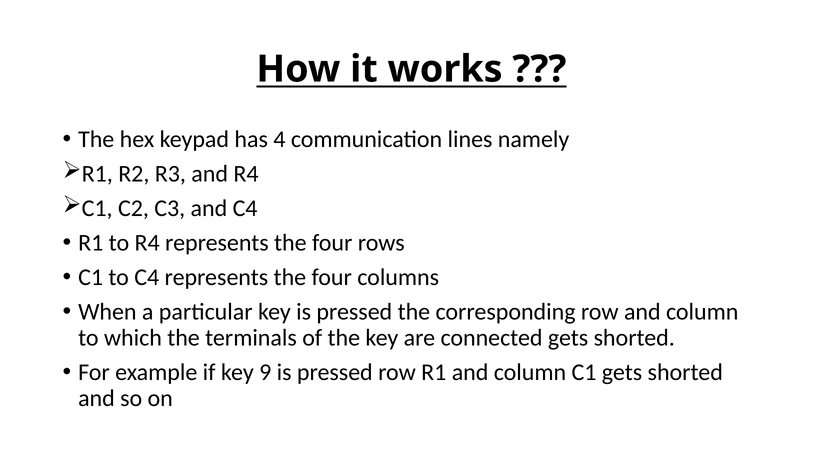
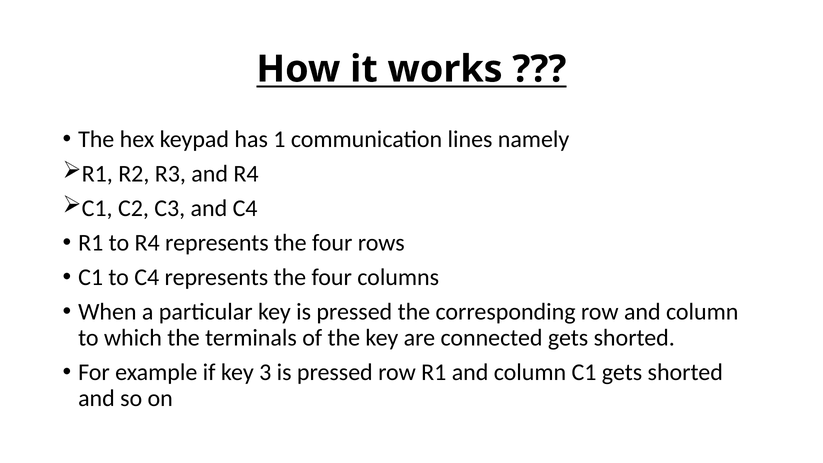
4: 4 -> 1 (279, 139)
9: 9 -> 3 (265, 372)
